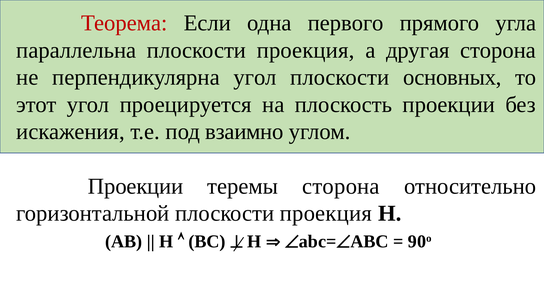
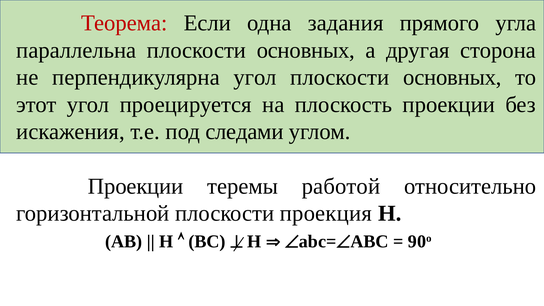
первого: первого -> задания (346, 23)
параллельна плоскости проекция: проекция -> основных (306, 50)
взаимно: взаимно -> следами (244, 132)
теремы сторона: сторона -> работой (341, 186)
